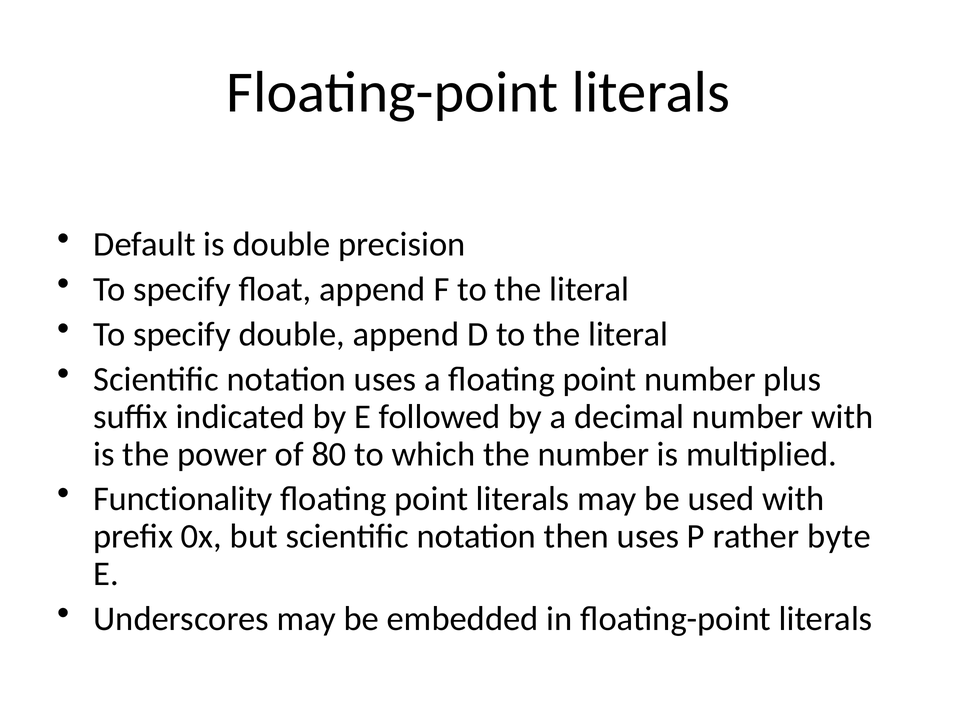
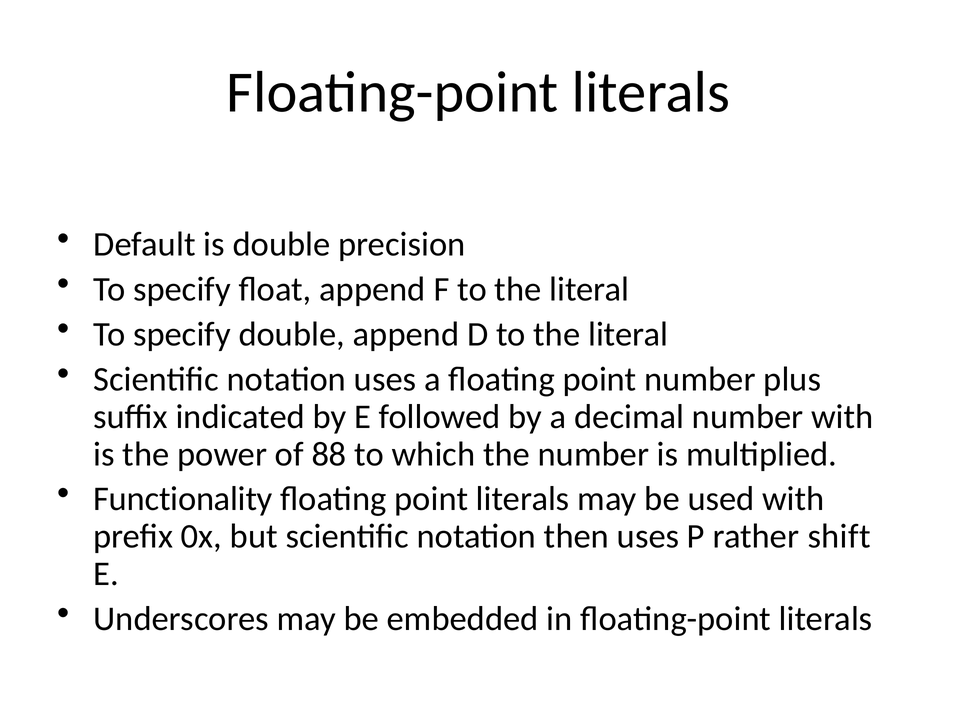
80: 80 -> 88 (329, 454)
byte: byte -> shift (839, 536)
